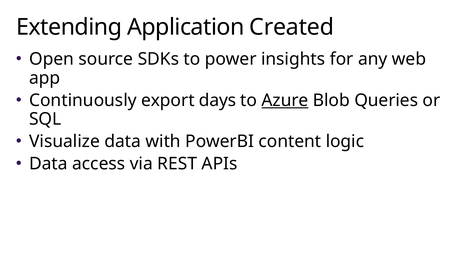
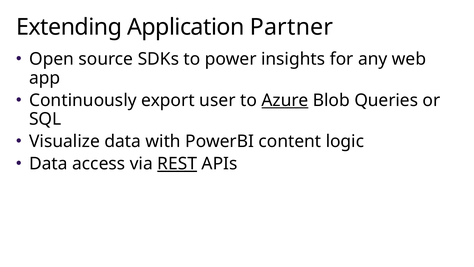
Created: Created -> Partner (291, 27)
days: days -> user (217, 100)
REST underline: none -> present (177, 164)
